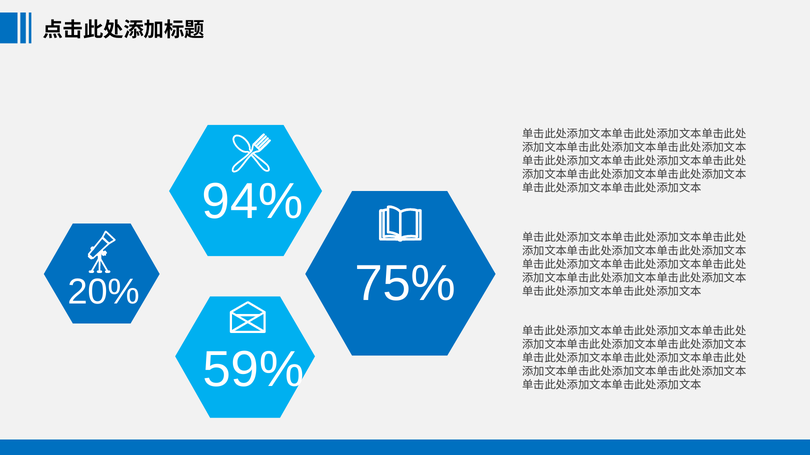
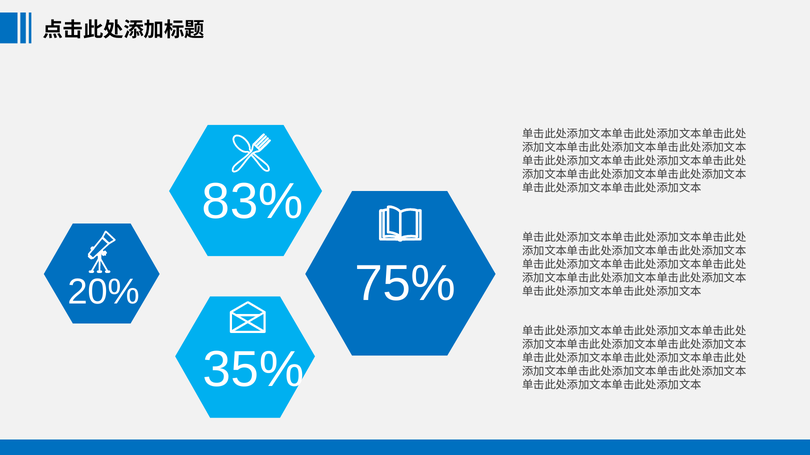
94%: 94% -> 83% (253, 202)
59%: 59% -> 35% (253, 370)
